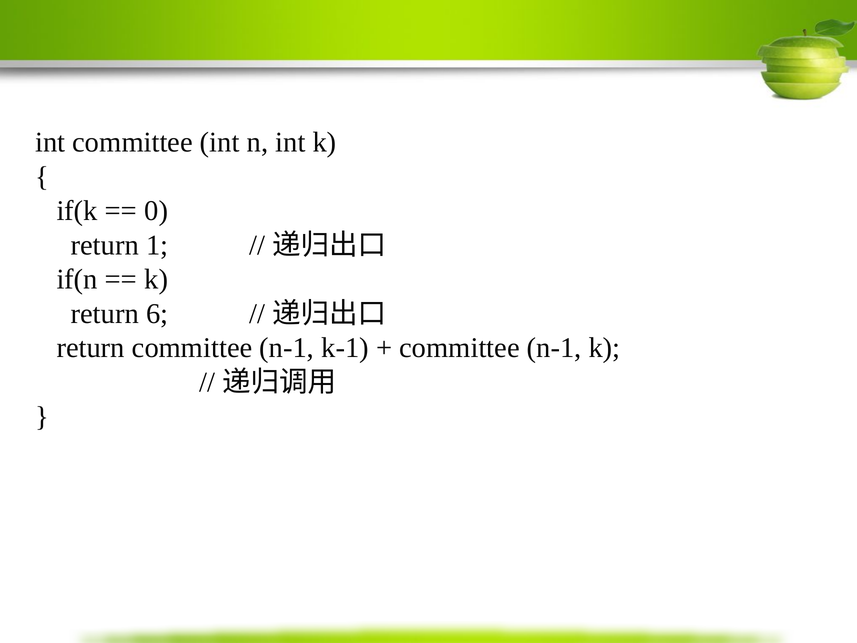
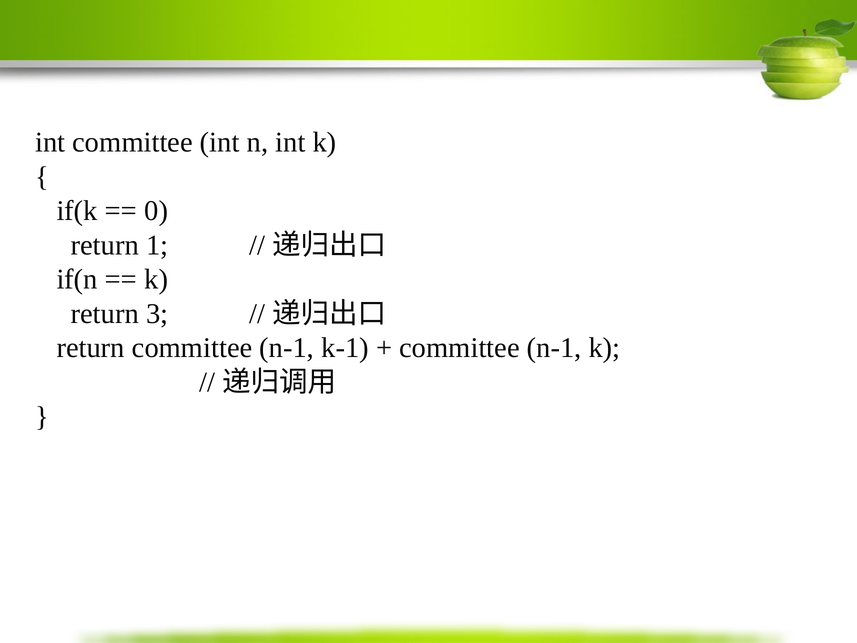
6: 6 -> 3 (157, 314)
